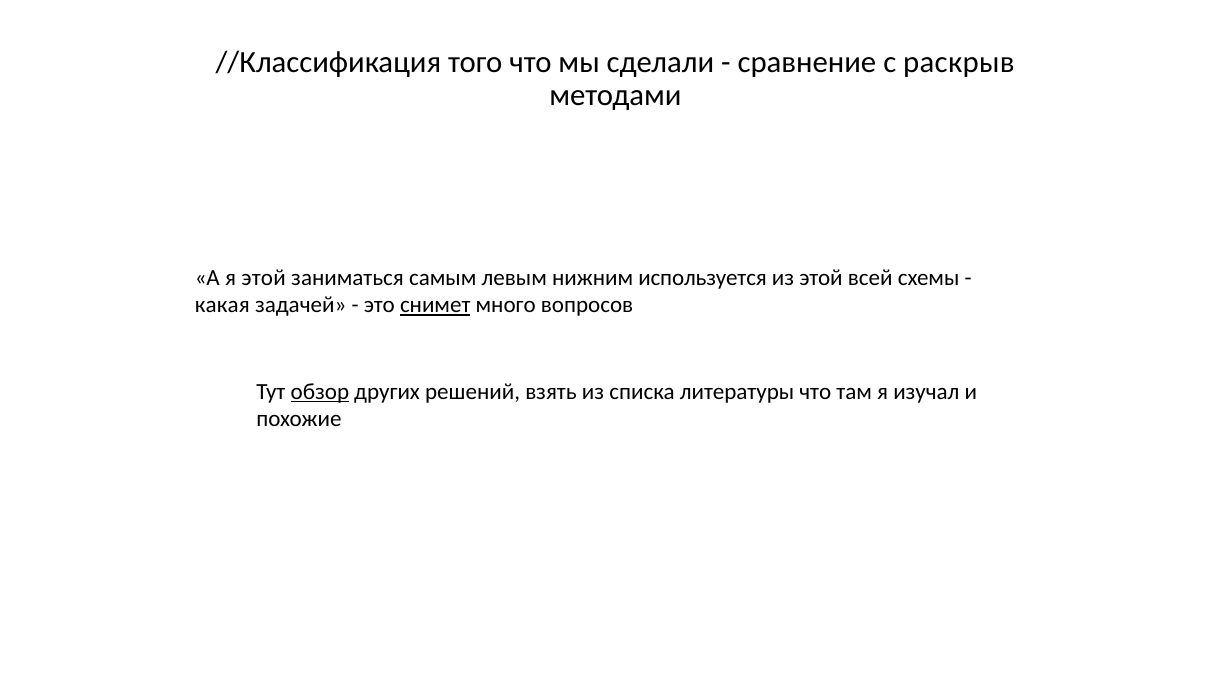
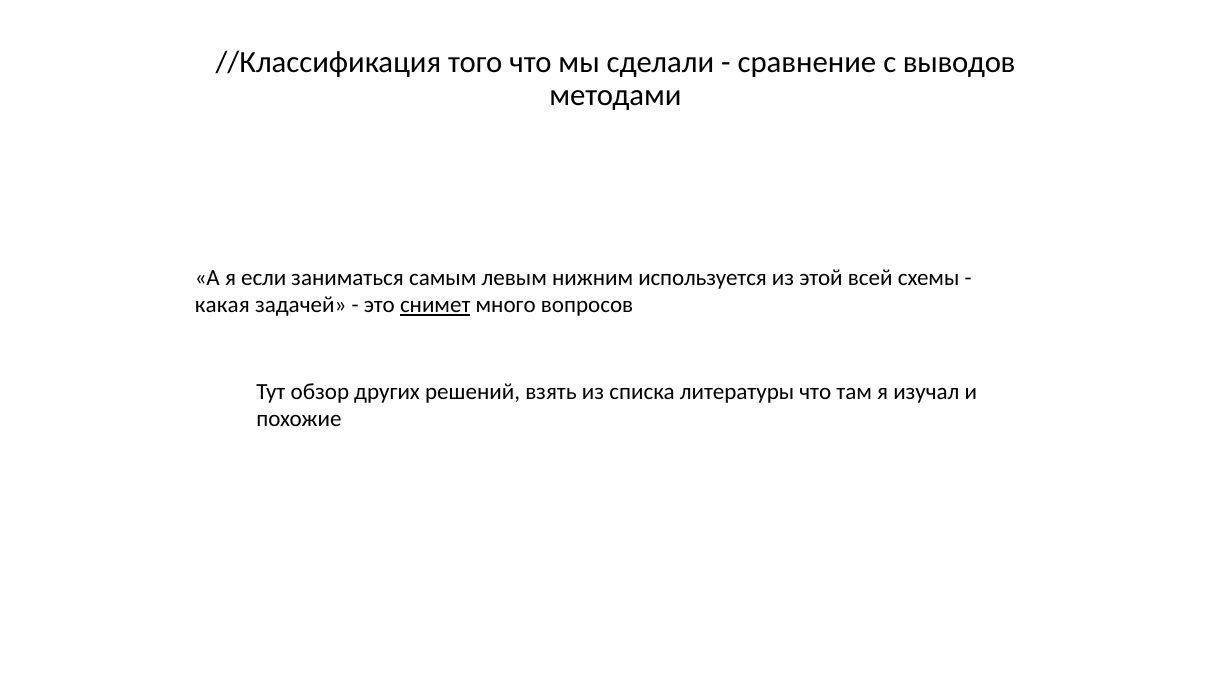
раскрыв: раскрыв -> выводов (959, 63)
я этой: этой -> если (264, 278)
обзор underline: present -> none (320, 392)
